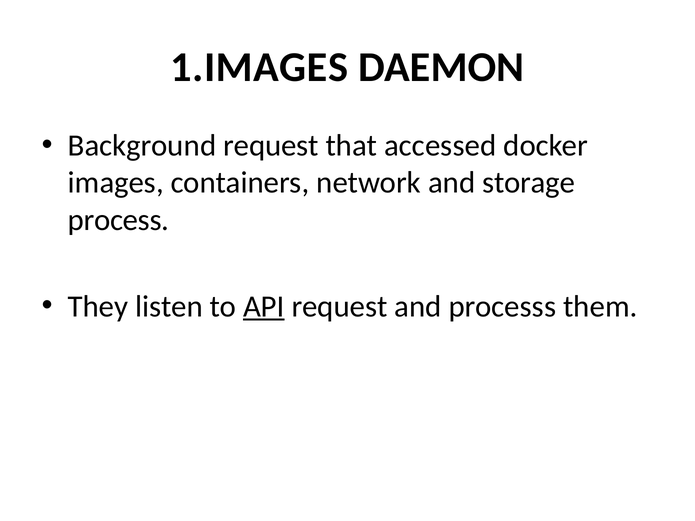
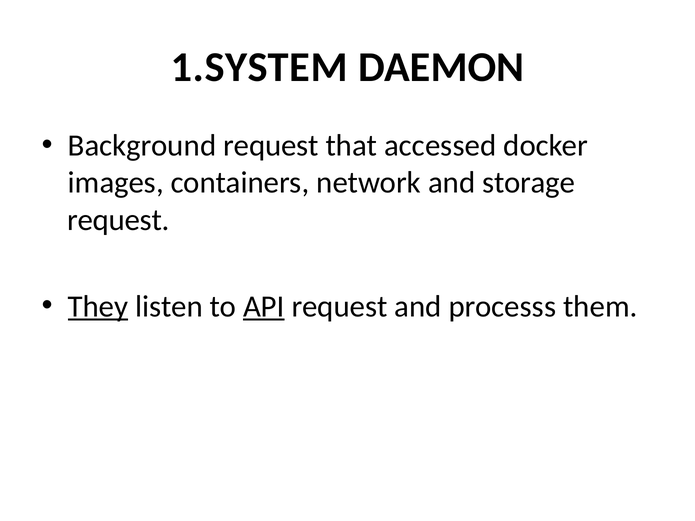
1.IMAGES: 1.IMAGES -> 1.SYSTEM (259, 67)
process: process -> request (118, 220)
They underline: none -> present (98, 306)
